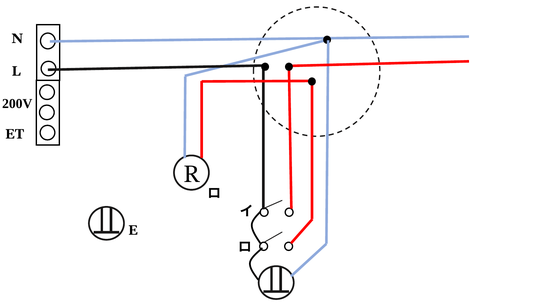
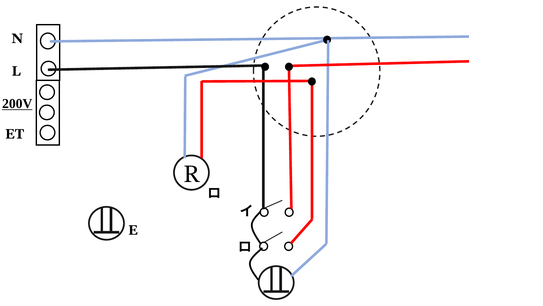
200V underline: none -> present (17, 104)
